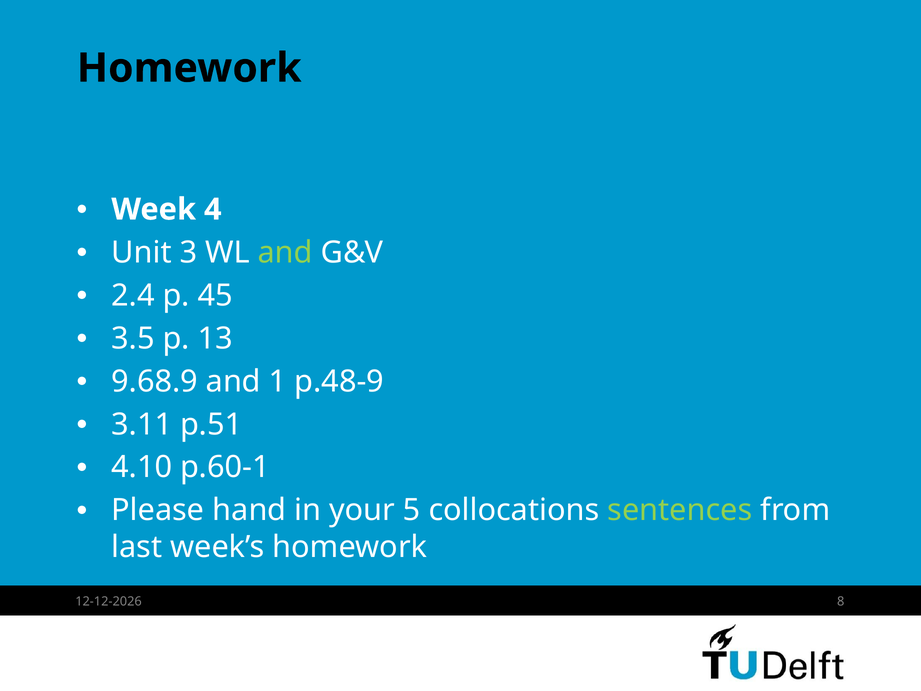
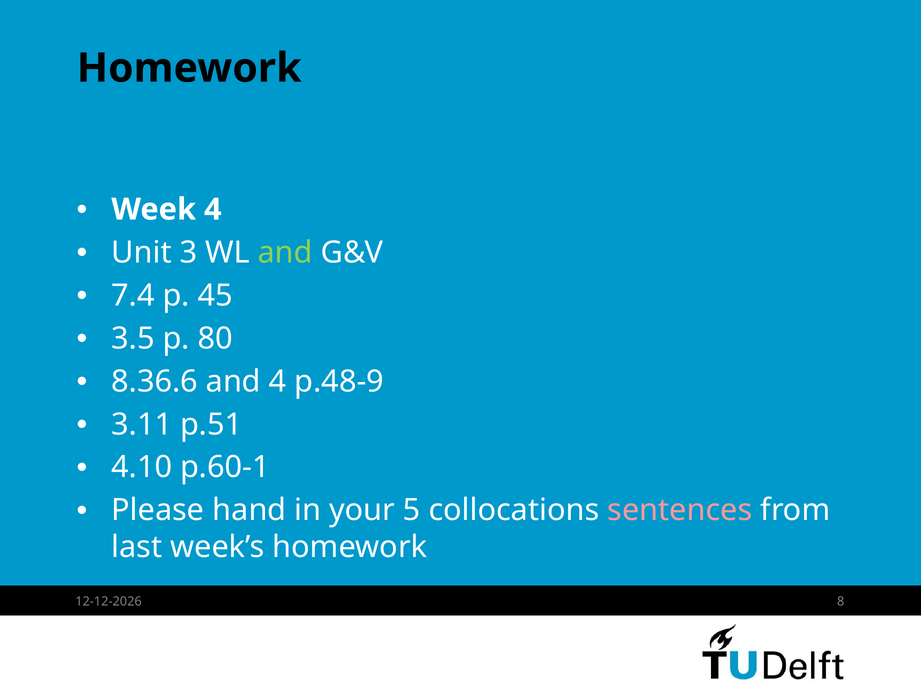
2.4: 2.4 -> 7.4 (133, 295)
13: 13 -> 80 (215, 338)
9.68.9: 9.68.9 -> 8.36.6 (155, 381)
and 1: 1 -> 4 (278, 381)
sentences colour: light green -> pink (680, 510)
